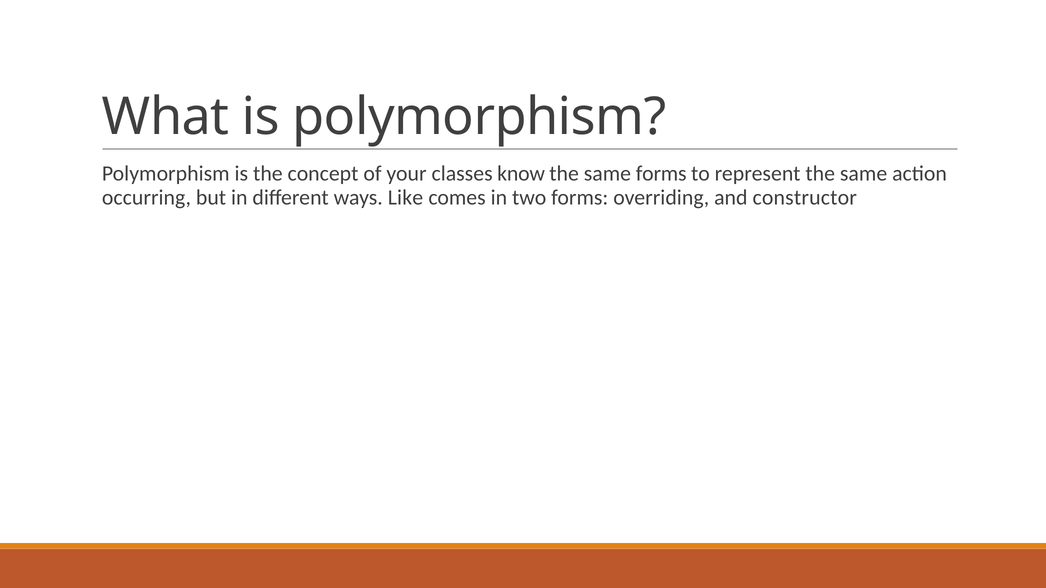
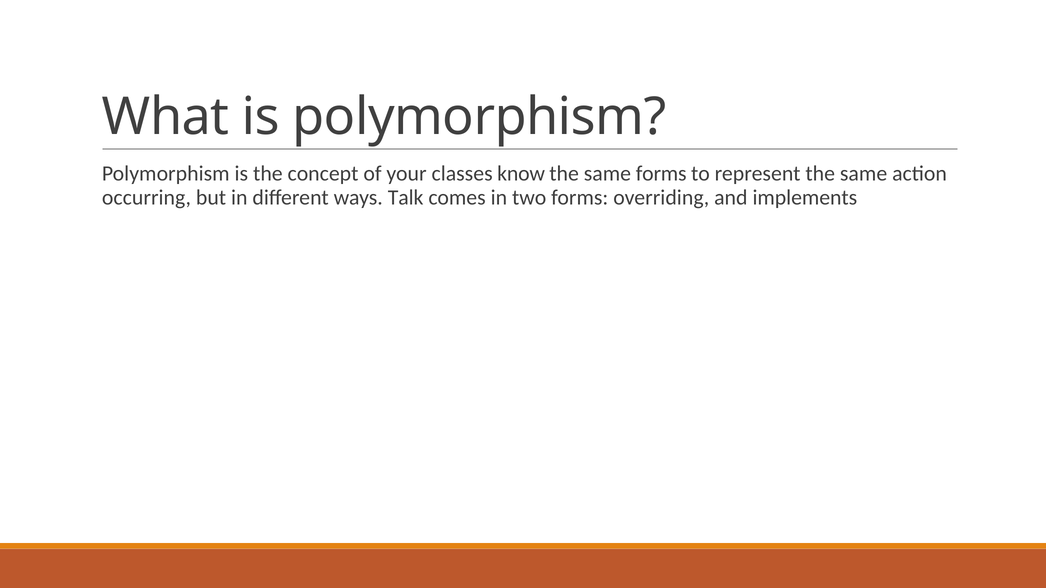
Like: Like -> Talk (406, 197)
constructor: constructor -> implements (805, 197)
